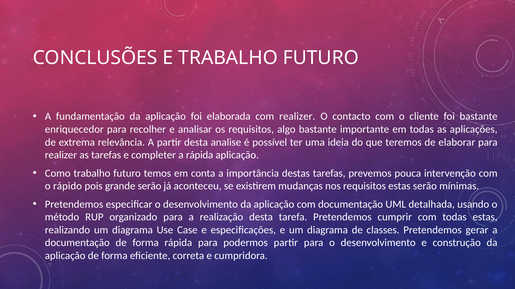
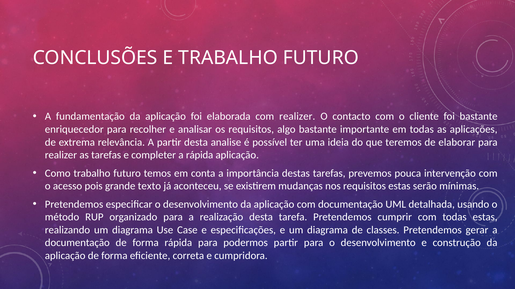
rápido: rápido -> acesso (68, 186)
grande serão: serão -> texto (149, 186)
